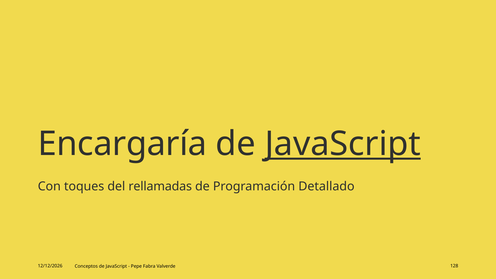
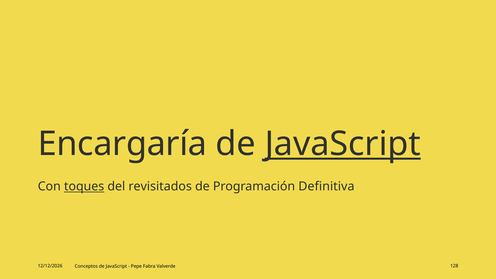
toques underline: none -> present (84, 187)
rellamadas: rellamadas -> revisitados (160, 187)
Detallado: Detallado -> Definitiva (326, 187)
